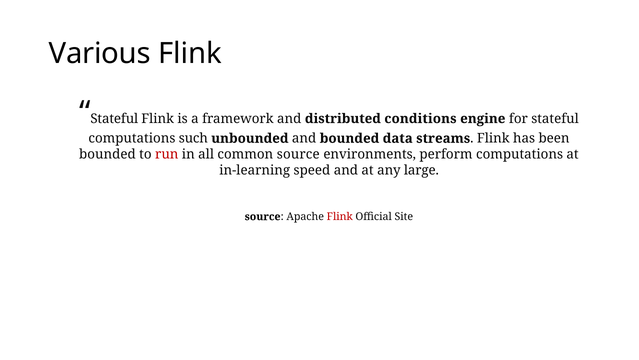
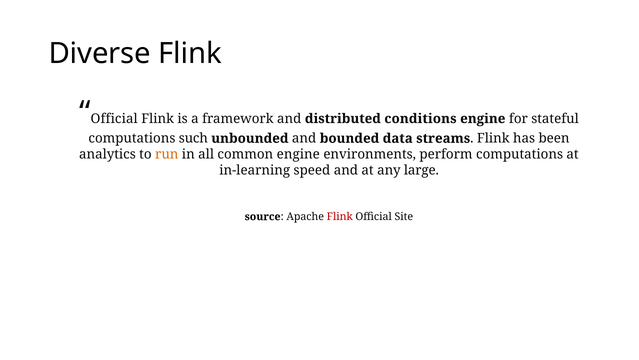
Various: Various -> Diverse (100, 54)
Stateful: Stateful -> Official (114, 118)
bounded: bounded -> analytics (107, 154)
run colour: red -> orange (167, 154)
common source: source -> engine (298, 154)
